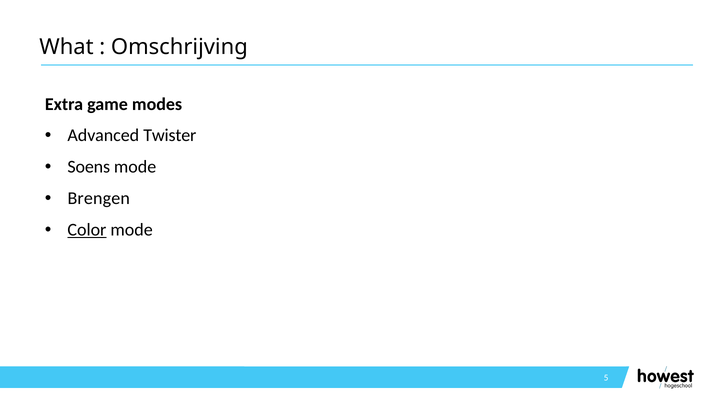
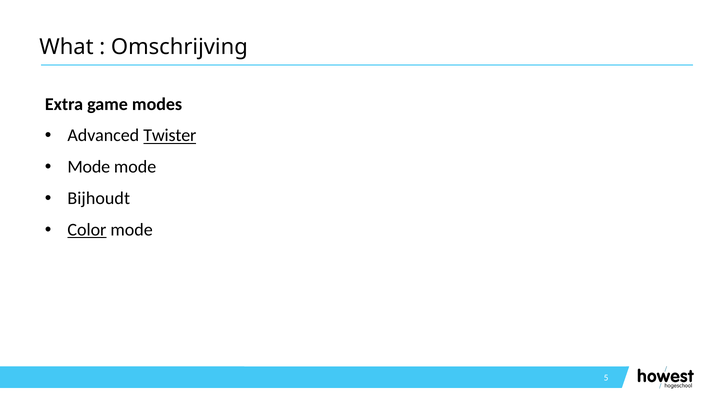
Twister underline: none -> present (170, 136)
Soens: Soens -> Mode (89, 167)
Brengen: Brengen -> Bijhoudt (99, 198)
